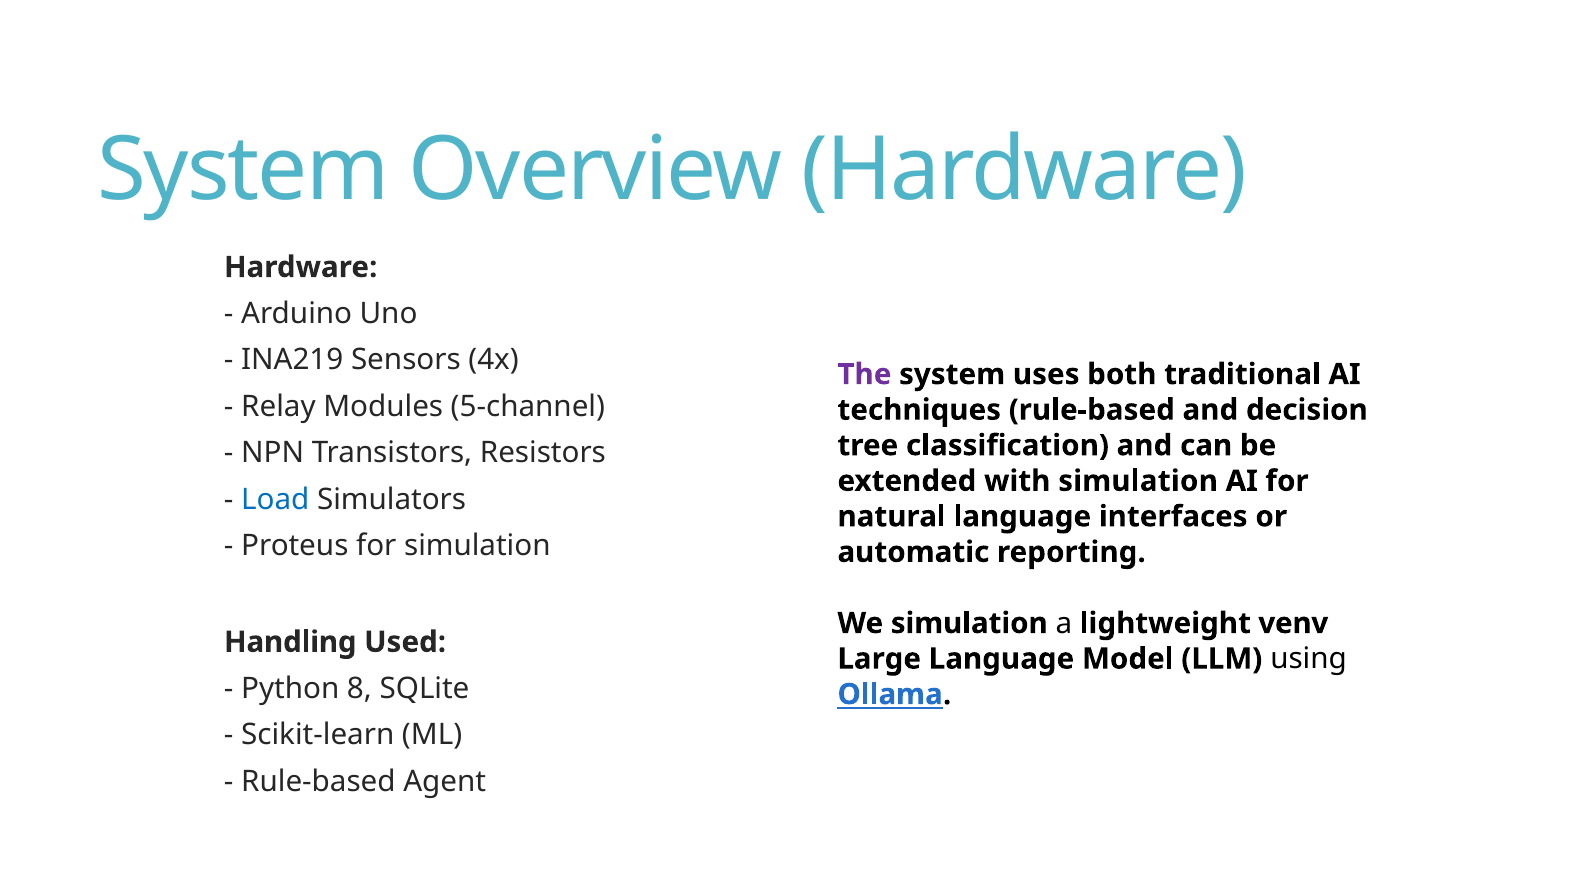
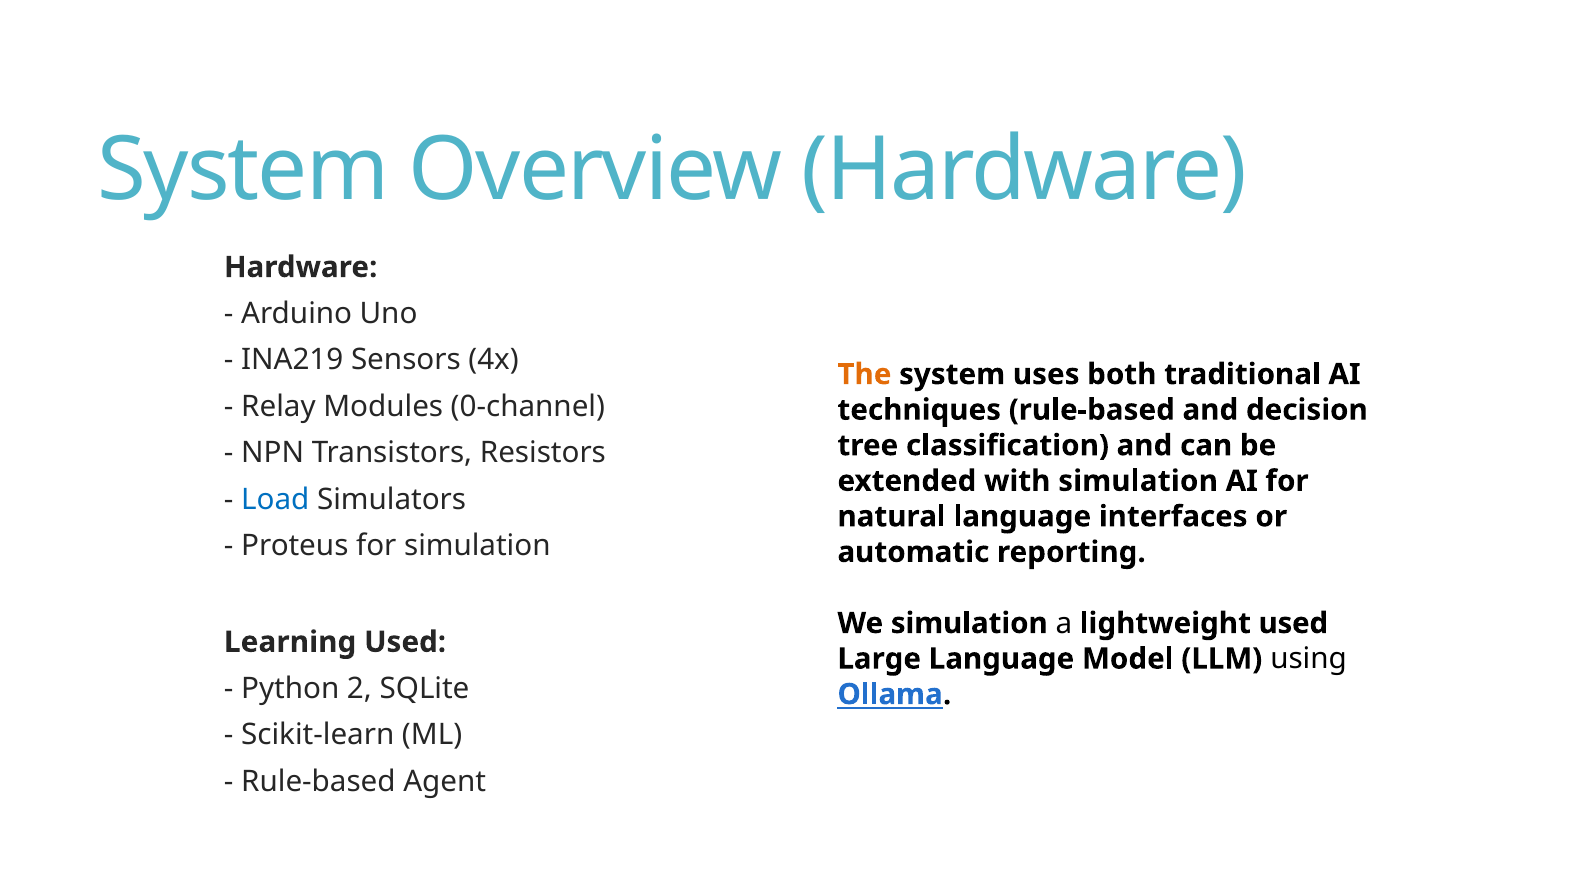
The colour: purple -> orange (864, 374)
5-channel: 5-channel -> 0-channel (528, 407)
lightweight venv: venv -> used (1293, 623)
Handling: Handling -> Learning (290, 642)
8: 8 -> 2 (359, 688)
